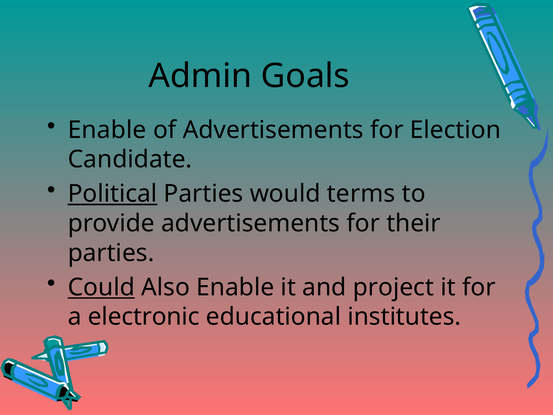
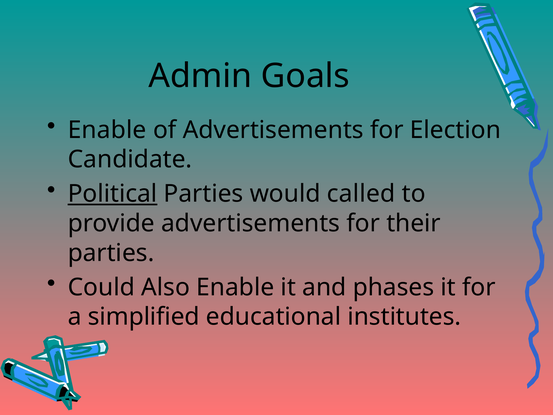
terms: terms -> called (361, 194)
Could underline: present -> none (101, 287)
project: project -> phases (393, 287)
electronic: electronic -> simplified (144, 317)
